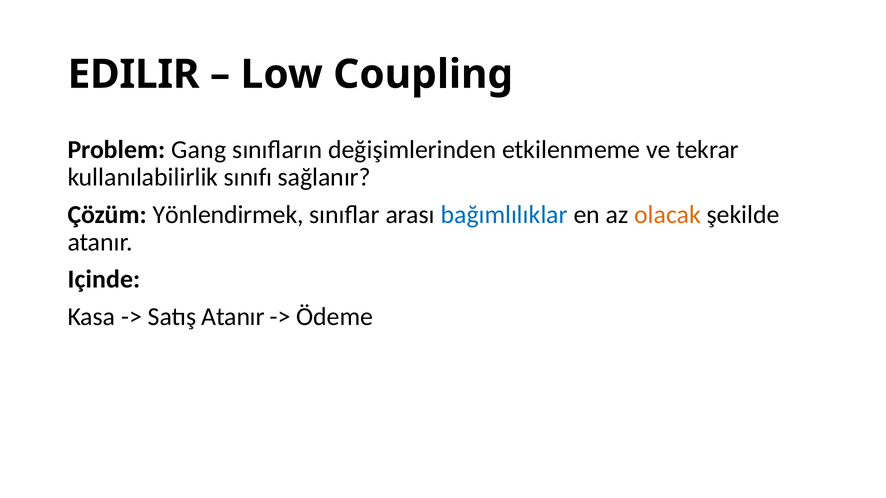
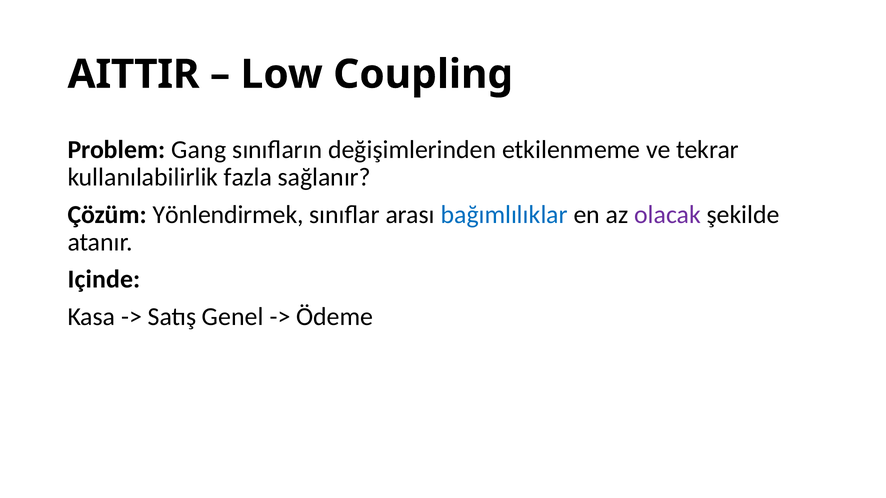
EDILIR: EDILIR -> AITTIR (134, 74)
sınıfı: sınıfı -> fazla (248, 178)
olacak colour: orange -> purple (668, 215)
Satış Atanır: Atanır -> Genel (233, 317)
